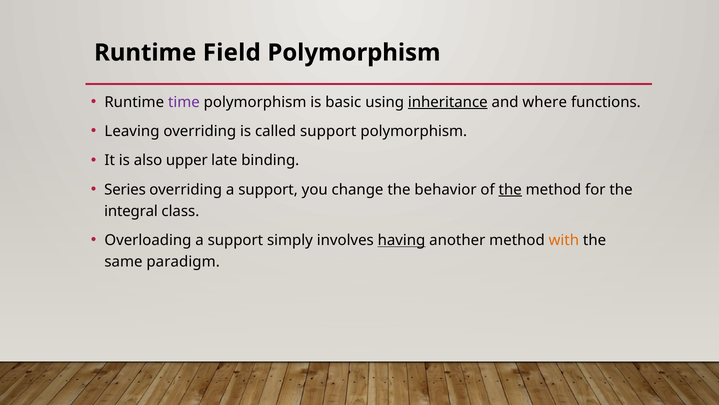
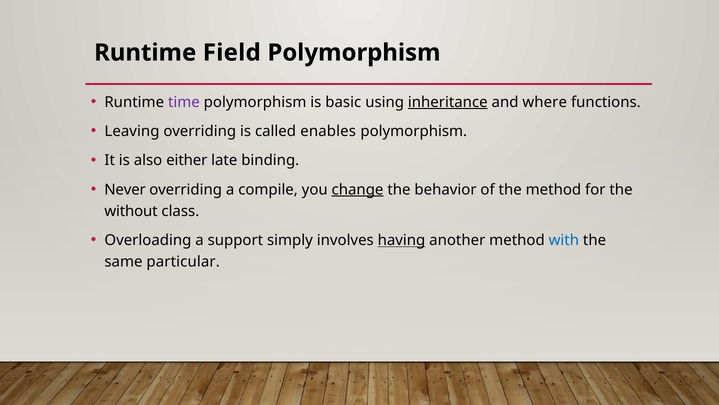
called support: support -> enables (328, 131)
upper: upper -> either (187, 160)
Series: Series -> Never (125, 189)
overriding a support: support -> compile (268, 189)
change underline: none -> present (358, 189)
the underline: present -> none (510, 189)
integral: integral -> without (131, 211)
with colour: orange -> blue (564, 240)
paradigm: paradigm -> particular (183, 261)
